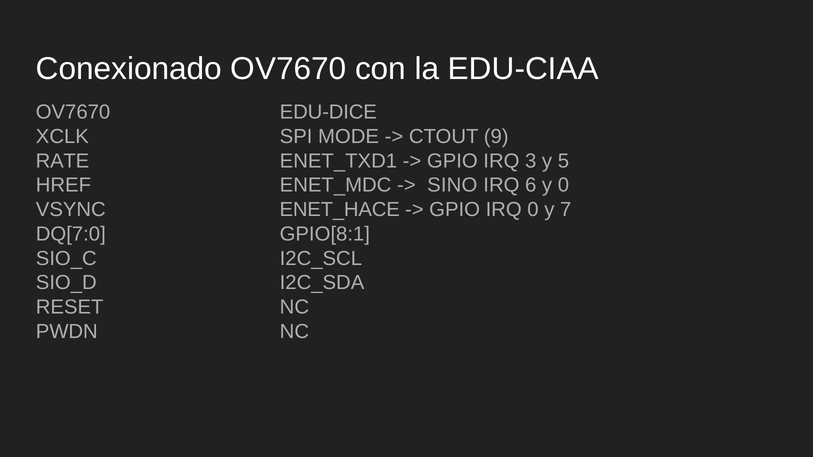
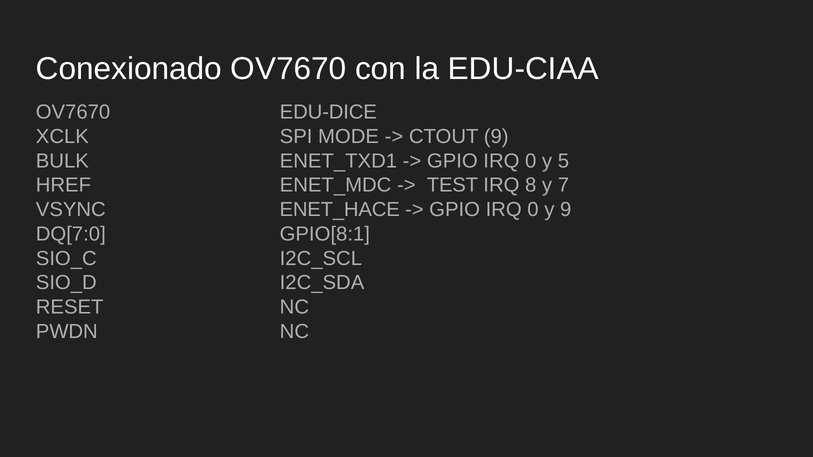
RATE: RATE -> BULK (62, 161)
3: 3 -> 0 (531, 161)
SINO: SINO -> TEST (452, 185)
6: 6 -> 8 (531, 185)
y 0: 0 -> 7 (563, 185)
y 7: 7 -> 9 (566, 210)
